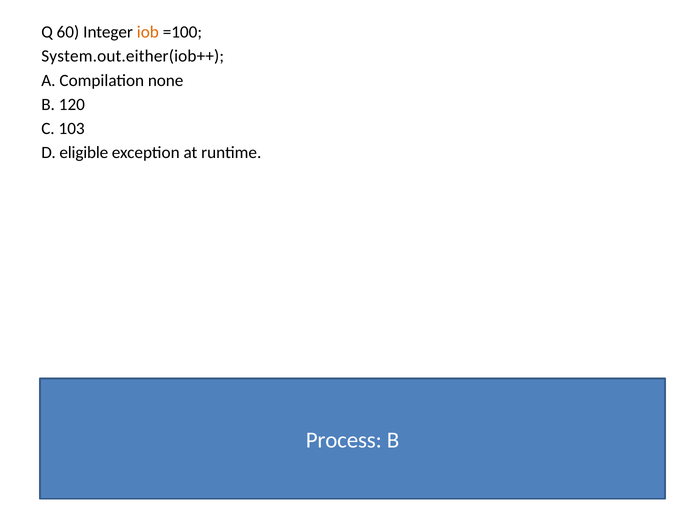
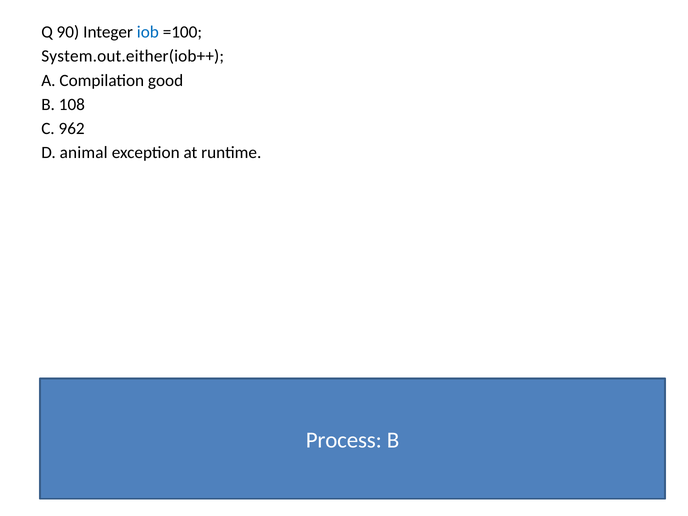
60: 60 -> 90 (68, 32)
iob colour: orange -> blue (148, 32)
none: none -> good (166, 80)
120: 120 -> 108 (72, 104)
103: 103 -> 962 (72, 128)
eligible: eligible -> animal (84, 153)
